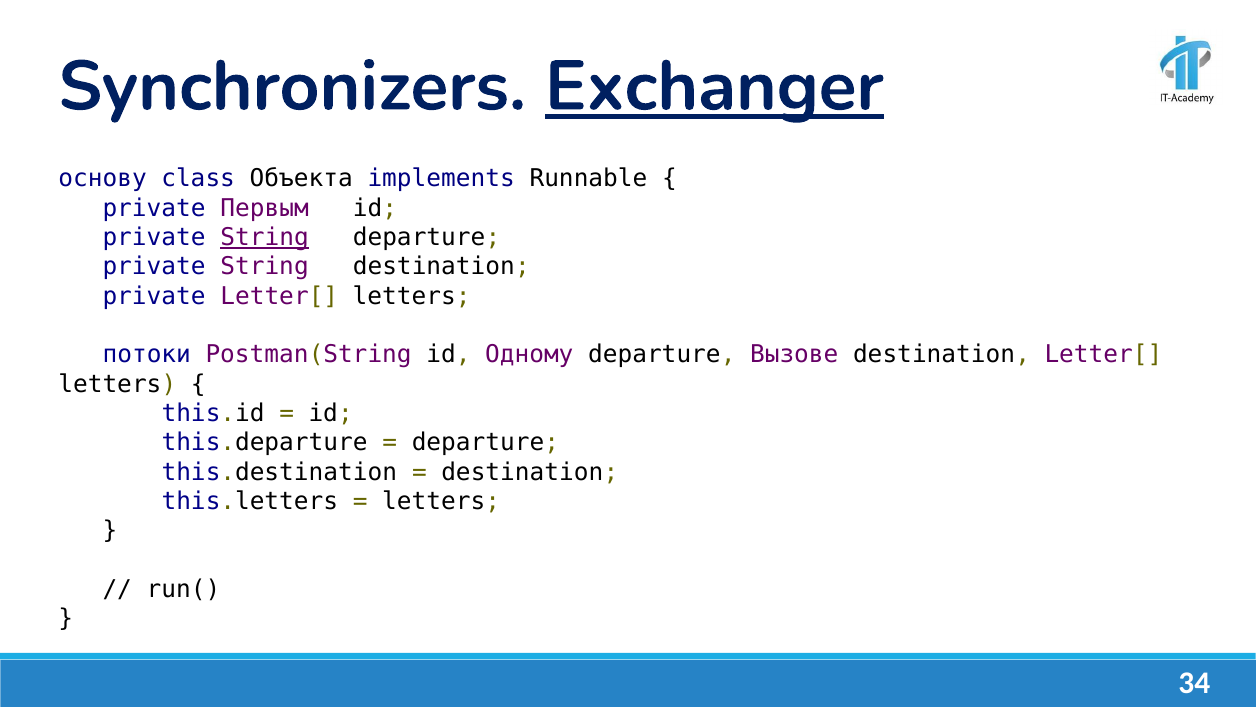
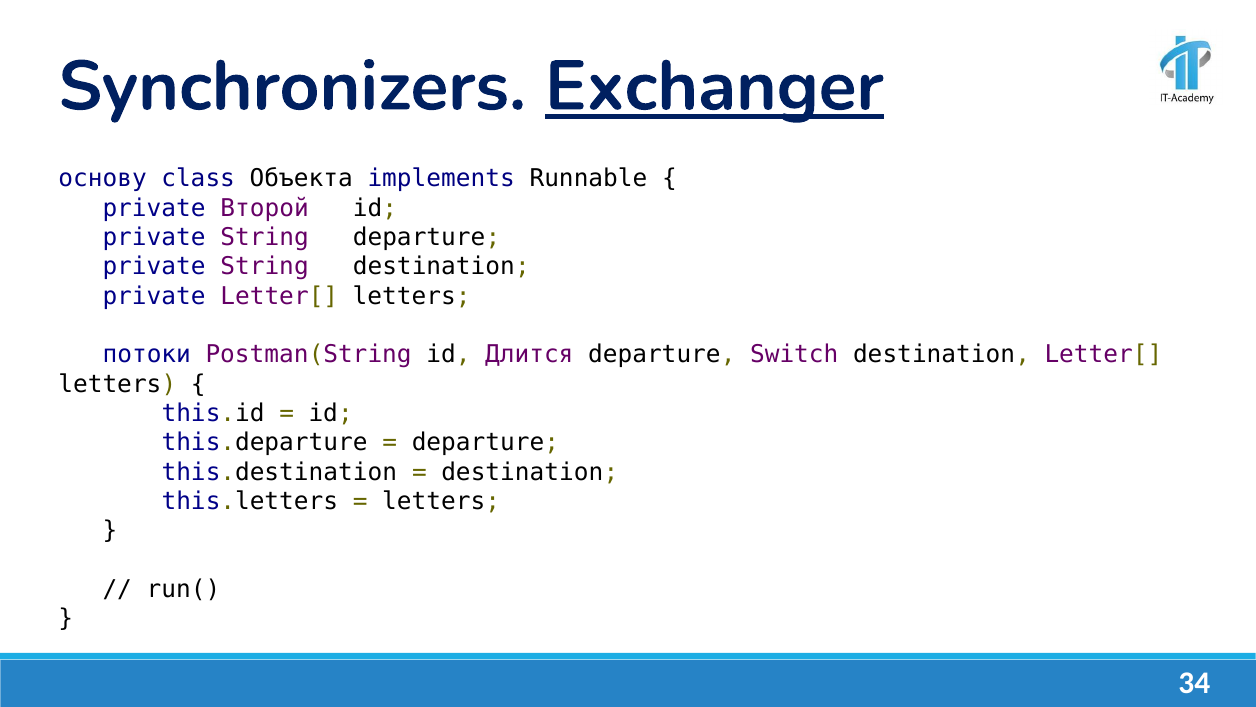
Первым: Первым -> Второй (265, 208)
String underline: present -> none (265, 237)
Одному: Одному -> Длится (529, 354)
Вызове: Вызове -> Switch (794, 354)
